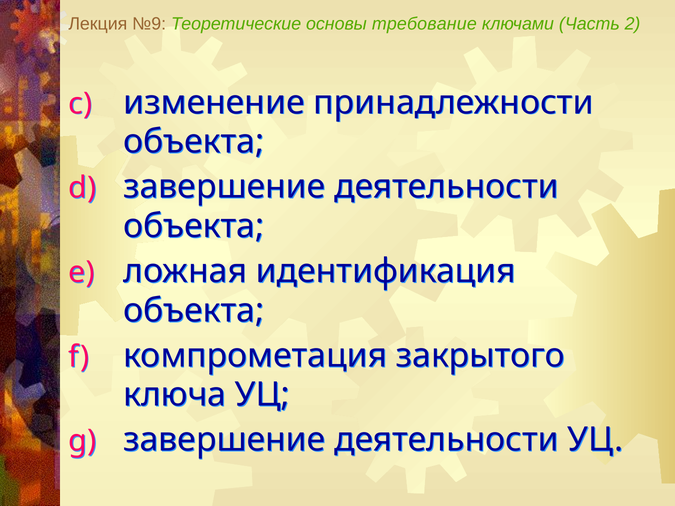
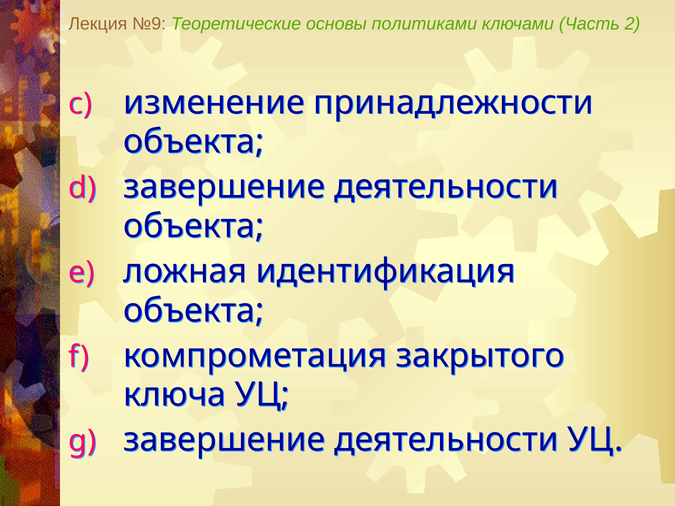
требование: требование -> политиками (424, 24)
